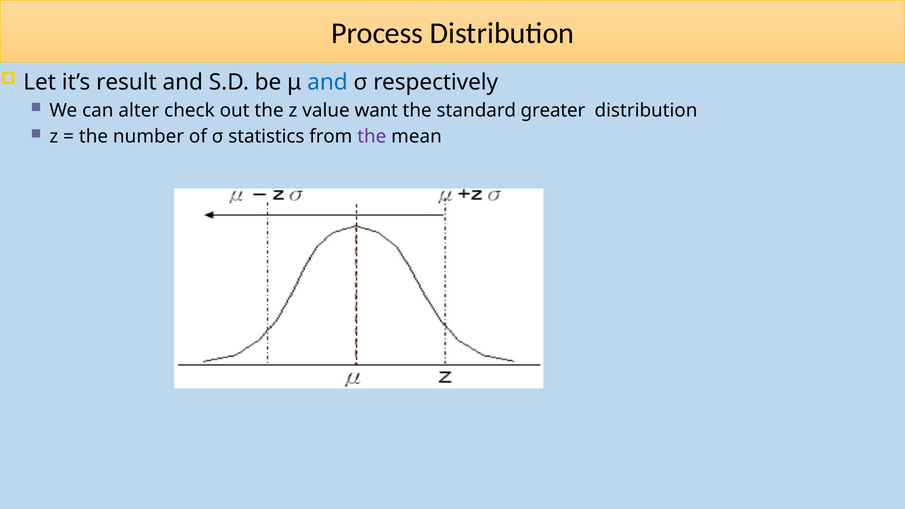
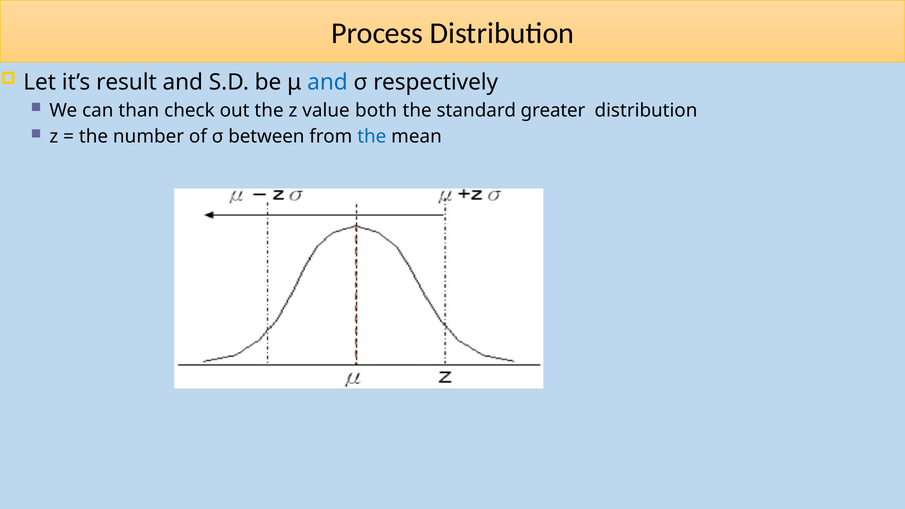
alter: alter -> than (139, 110)
want: want -> both (376, 110)
statistics: statistics -> between (266, 137)
the colour: purple -> blue (372, 137)
